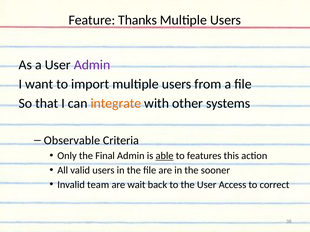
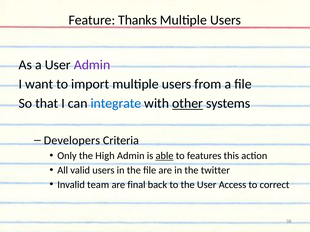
integrate colour: orange -> blue (116, 104)
other underline: none -> present (188, 104)
Observable: Observable -> Developers (72, 141)
Final: Final -> High (105, 156)
sooner: sooner -> twitter (215, 171)
wait: wait -> final (136, 185)
